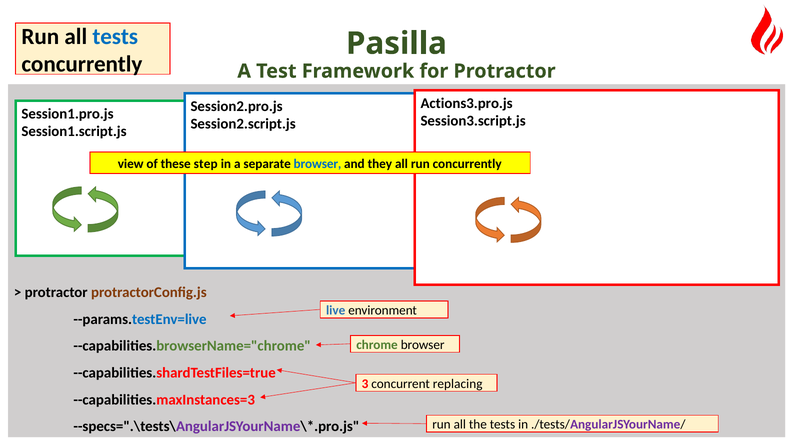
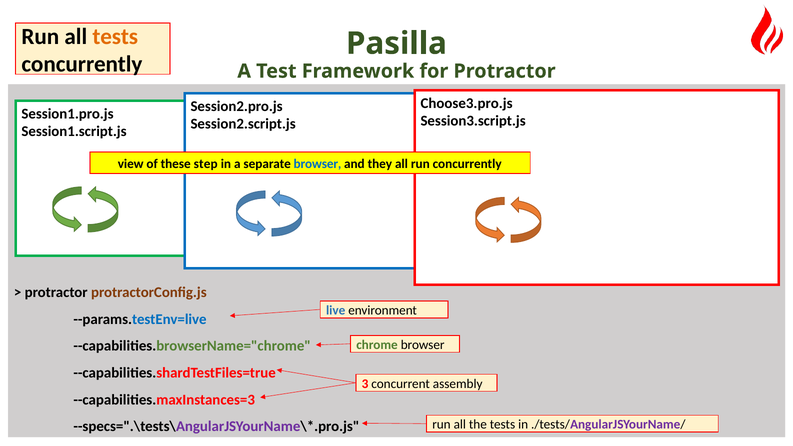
tests colour: blue -> orange (115, 36)
Actions3.pro.js: Actions3.pro.js -> Choose3.pro.js (467, 103)
replacing: replacing -> assembly (458, 384)
